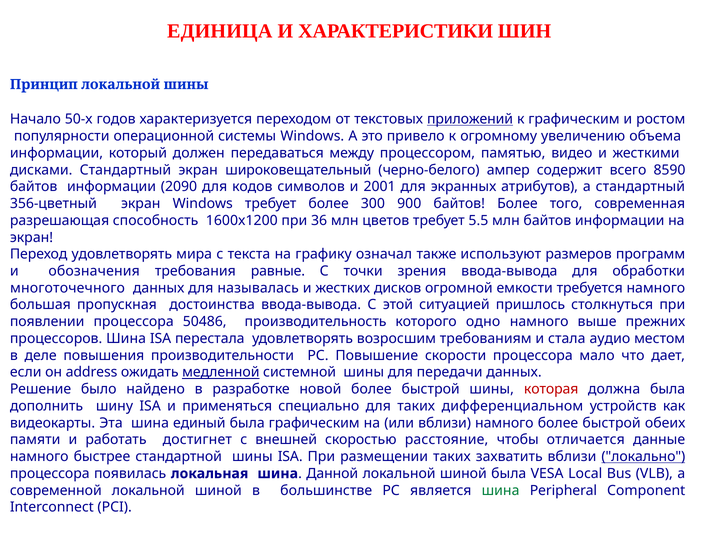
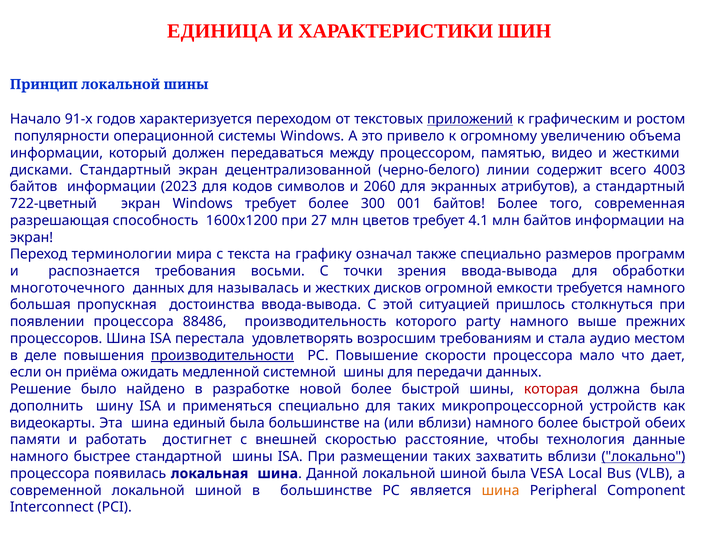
50-х: 50-х -> 91-х (79, 119)
широковещательный: широковещательный -> децентрализованной (298, 170)
ампер: ампер -> линии (508, 170)
8590: 8590 -> 4003 (669, 170)
2090: 2090 -> 2023 (179, 187)
2001: 2001 -> 2060 (380, 187)
356-цветный: 356-цветный -> 722-цветный (53, 204)
900: 900 -> 001 (409, 204)
36: 36 -> 27 (319, 221)
5.5: 5.5 -> 4.1 (478, 221)
Переход удовлетворять: удовлетворять -> терминологии (122, 254)
также используют: используют -> специально (501, 254)
обозначения: обозначения -> распознается (94, 271)
равные: равные -> восьми (278, 271)
50486: 50486 -> 88486 (205, 322)
одно: одно -> party (483, 322)
производительности underline: none -> present (223, 356)
address: address -> приёма (92, 373)
медленной underline: present -> none (221, 373)
дифференциальном: дифференциальном -> микропроцессорной (513, 406)
была графическим: графическим -> большинстве (314, 423)
отличается: отличается -> технология (586, 440)
шина colour: green -> orange (501, 491)
